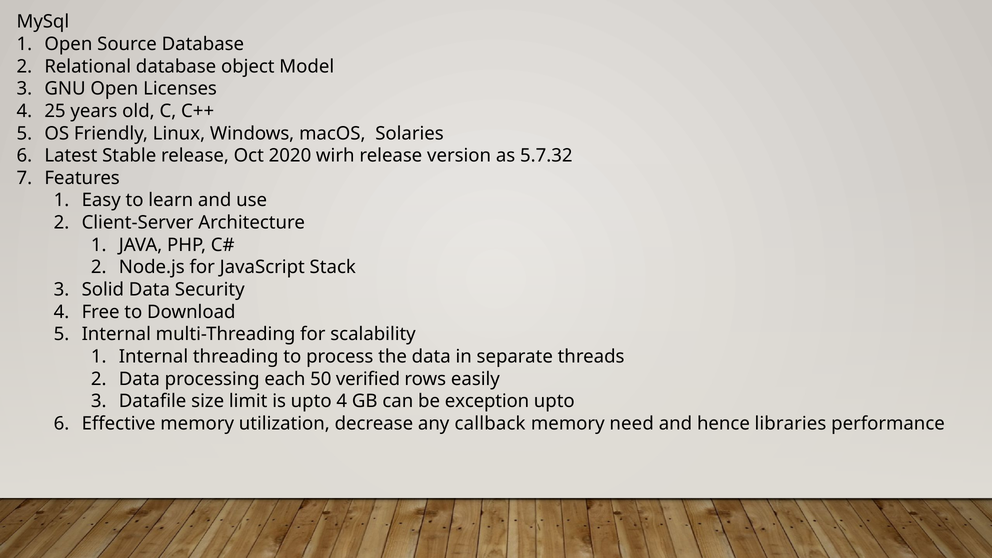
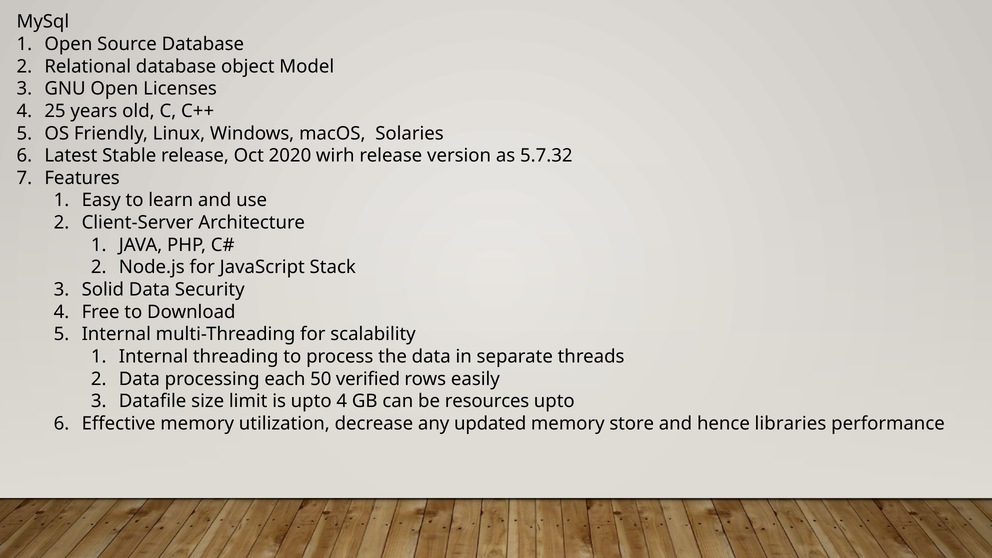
exception: exception -> resources (487, 401)
callback: callback -> updated (490, 424)
need: need -> store (632, 424)
